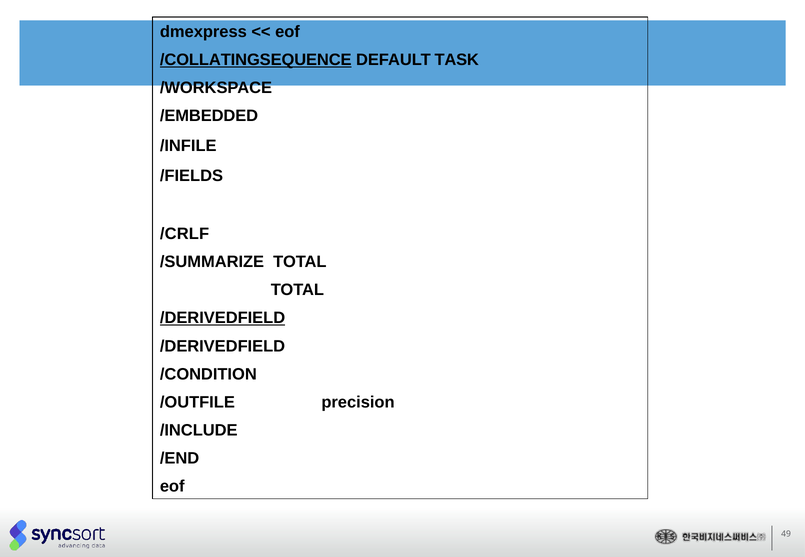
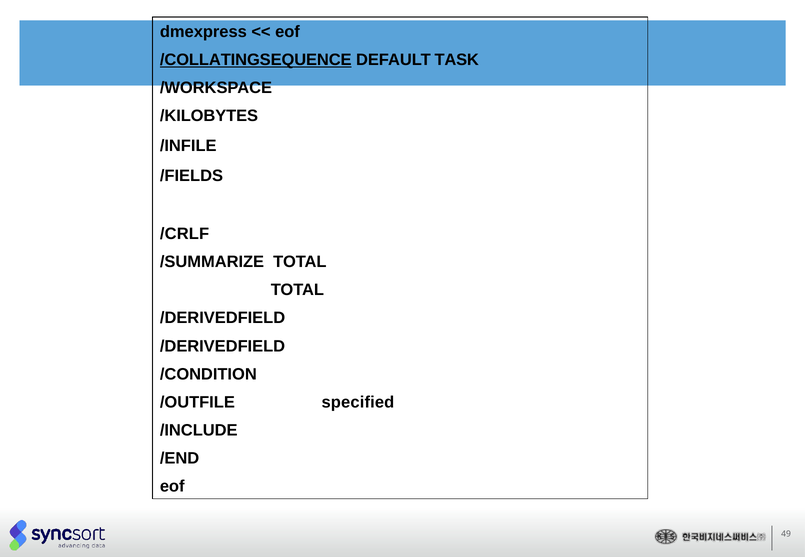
/EMBEDDED: /EMBEDDED -> /KILOBYTES (209, 116)
/DERIVEDFIELD underline: present -> none (223, 318)
precision: precision -> specified (358, 402)
